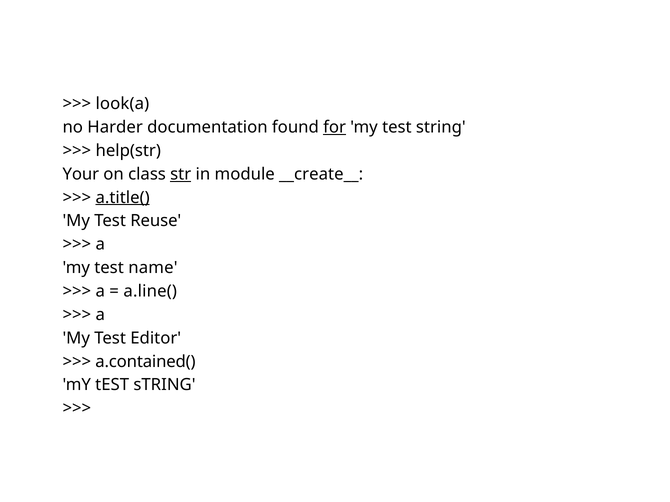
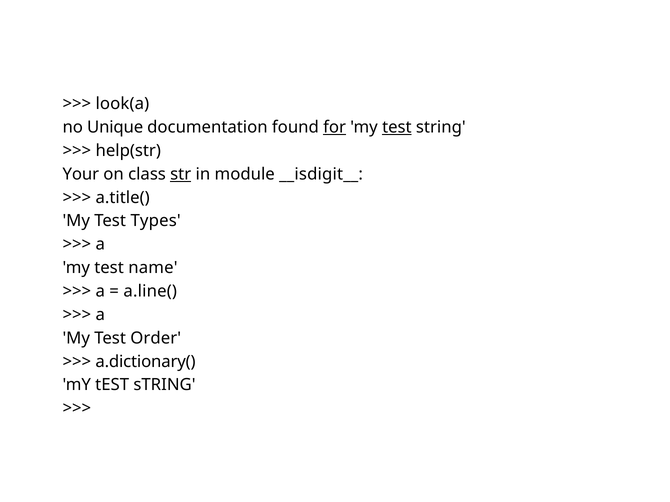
Harder: Harder -> Unique (115, 127)
test underline: none -> present (397, 127)
__create__: __create__ -> __isdigit__ (321, 174)
a.title( underline: present -> none (123, 198)
Reuse: Reuse -> Types (156, 221)
Editor: Editor -> Order (156, 338)
a.contained(: a.contained( -> a.dictionary( (145, 362)
